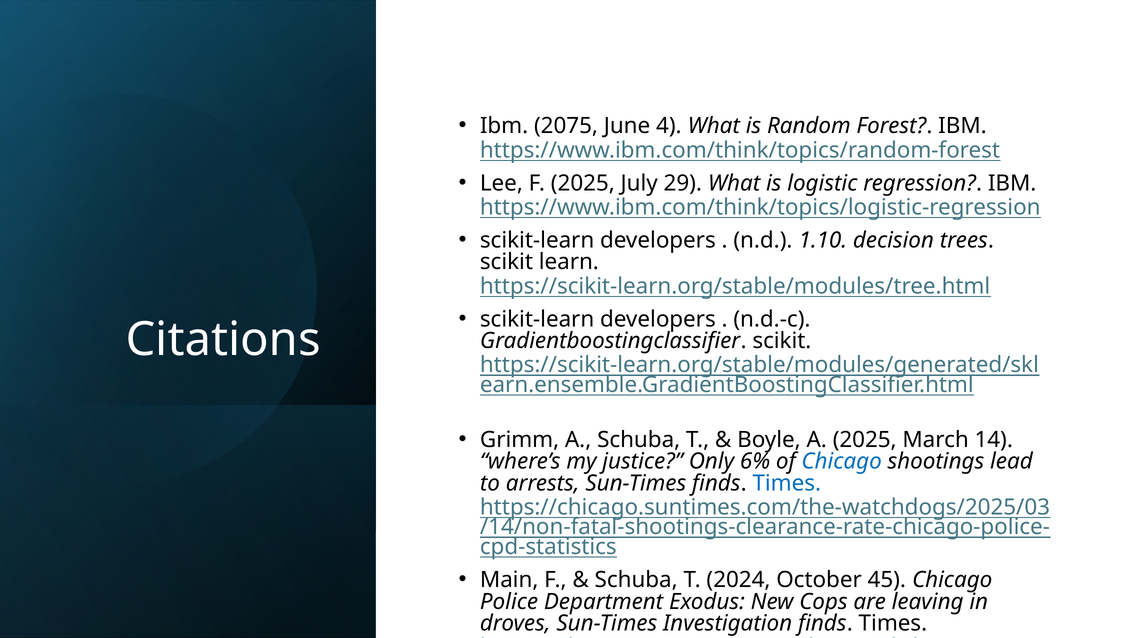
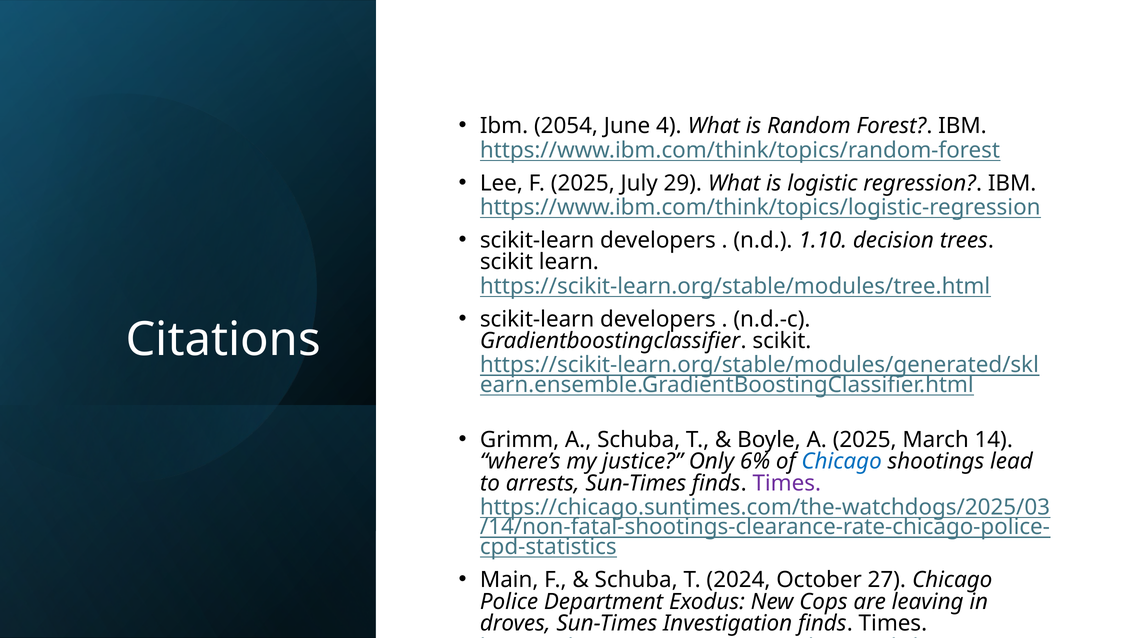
2075: 2075 -> 2054 (566, 126)
Times colour: blue -> purple (787, 484)
45: 45 -> 27 (887, 580)
